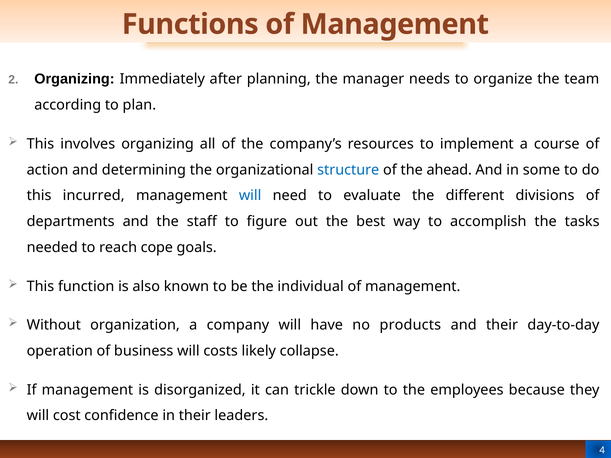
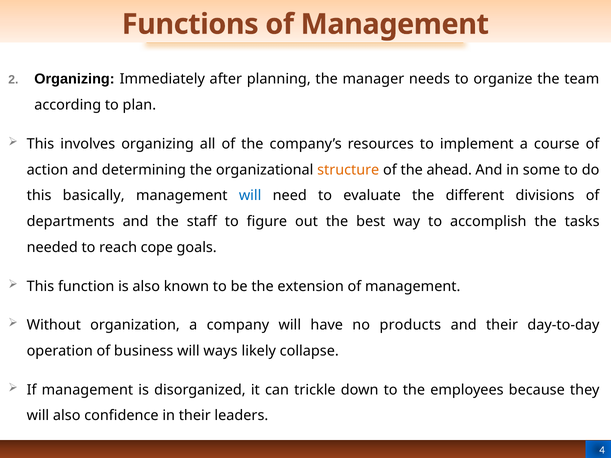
structure colour: blue -> orange (348, 170)
incurred: incurred -> basically (94, 196)
individual: individual -> extension (311, 287)
costs: costs -> ways (221, 351)
will cost: cost -> also (67, 416)
